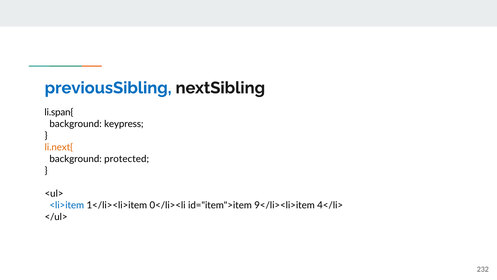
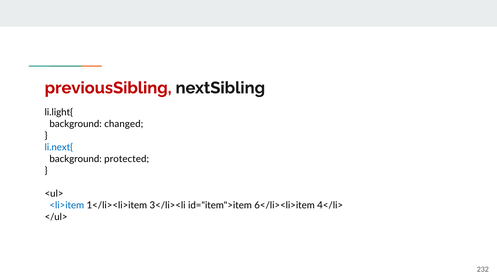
previousSibling colour: blue -> red (108, 88)
li.span{: li.span{ -> li.light{ (59, 112)
keypress: keypress -> changed (124, 124)
li.next{ colour: orange -> blue (59, 147)
0</li><li: 0</li><li -> 3</li><li (168, 205)
9</li><li>item: 9</li><li>item -> 6</li><li>item (285, 205)
